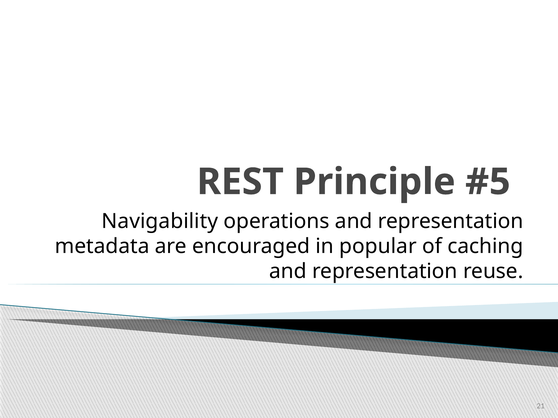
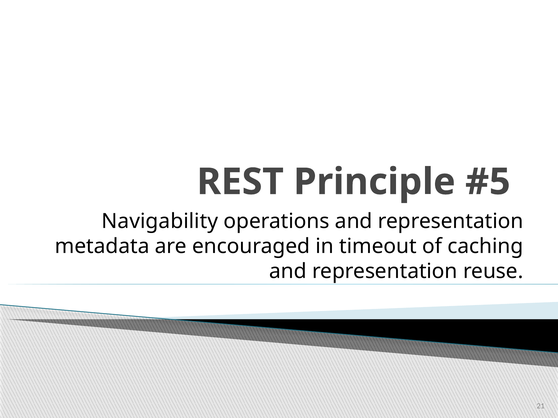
popular: popular -> timeout (378, 247)
